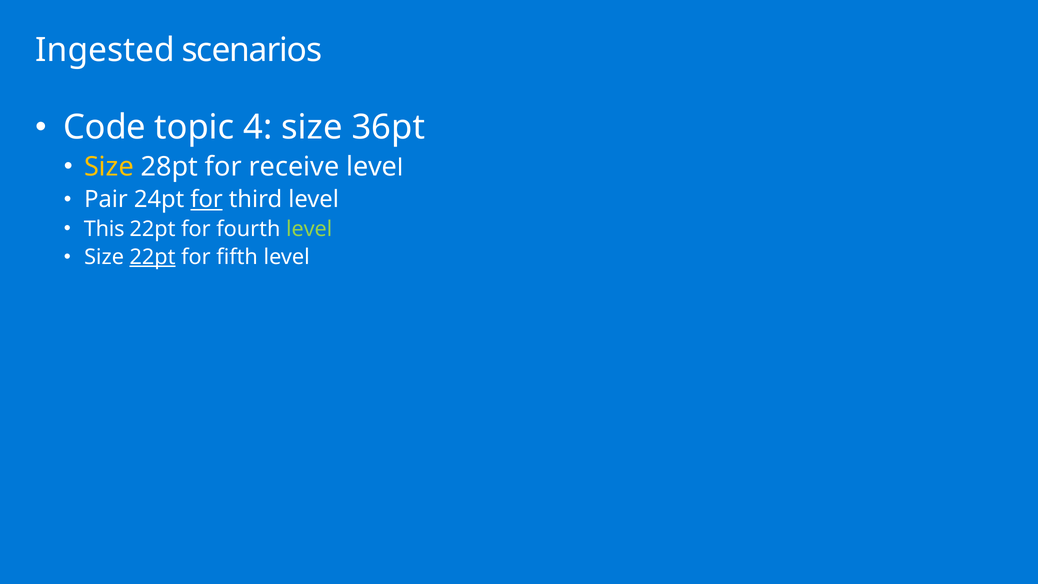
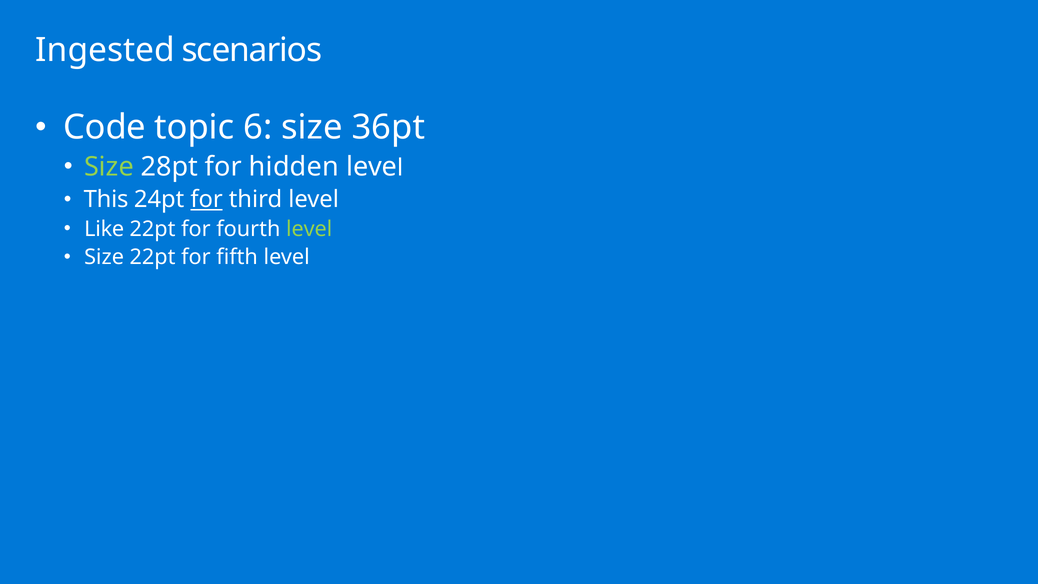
4: 4 -> 6 (258, 128)
Size colour: yellow -> light green (109, 167)
receive: receive -> hidden (294, 167)
Pair: Pair -> This (106, 200)
This: This -> Like (104, 229)
22pt underline: present -> none (153, 257)
